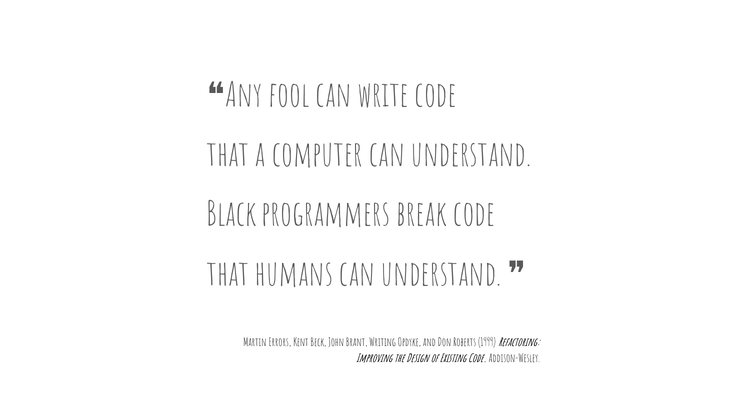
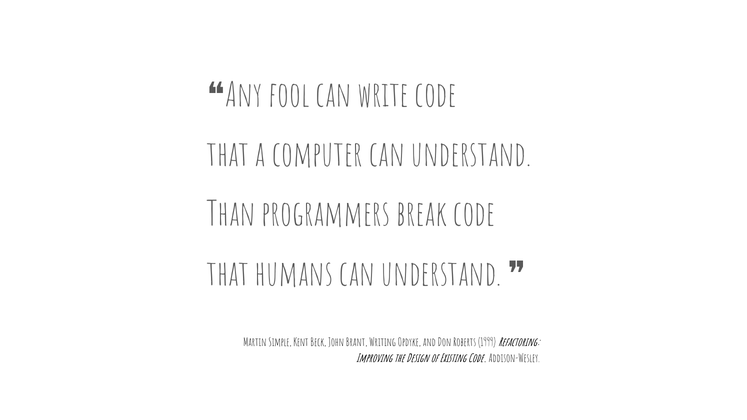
Black: Black -> Than (231, 215)
Errors: Errors -> Simple (280, 343)
